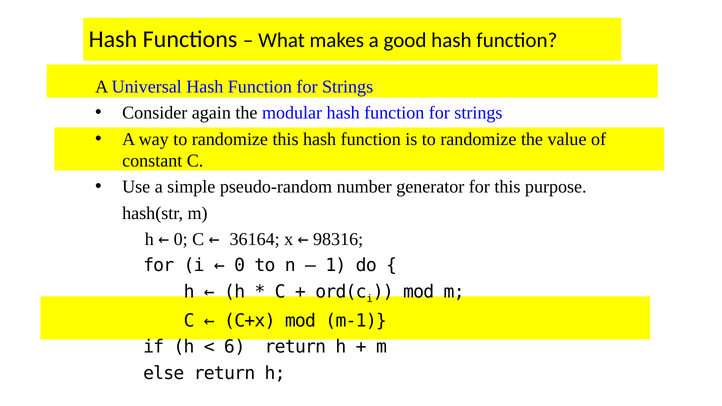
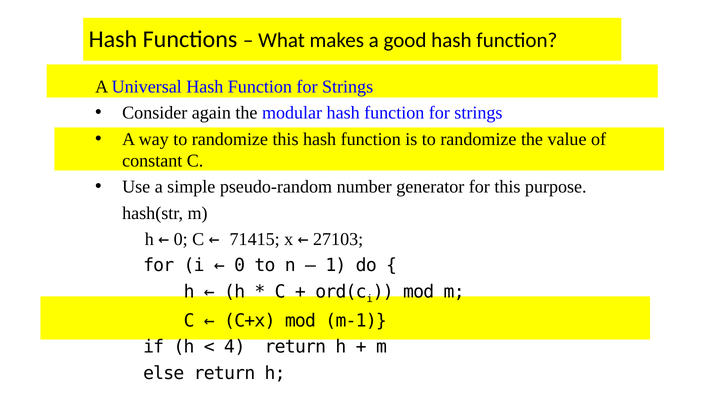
36164: 36164 -> 71415 (255, 239)
98316: 98316 -> 27103 (338, 239)
6: 6 -> 4 (235, 347)
